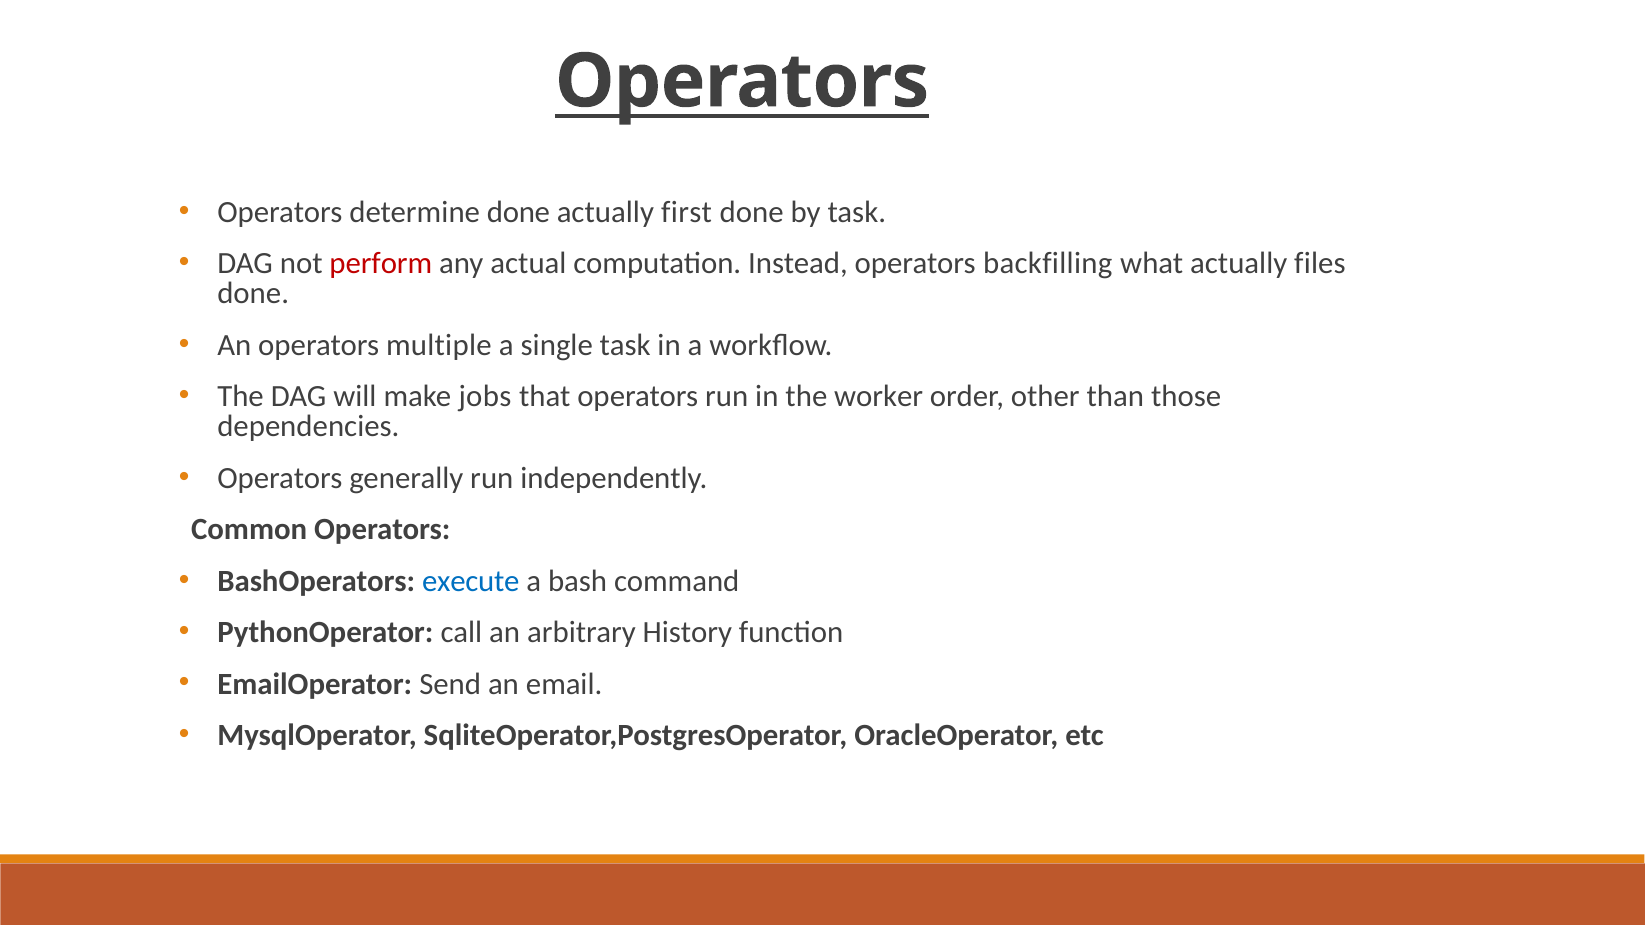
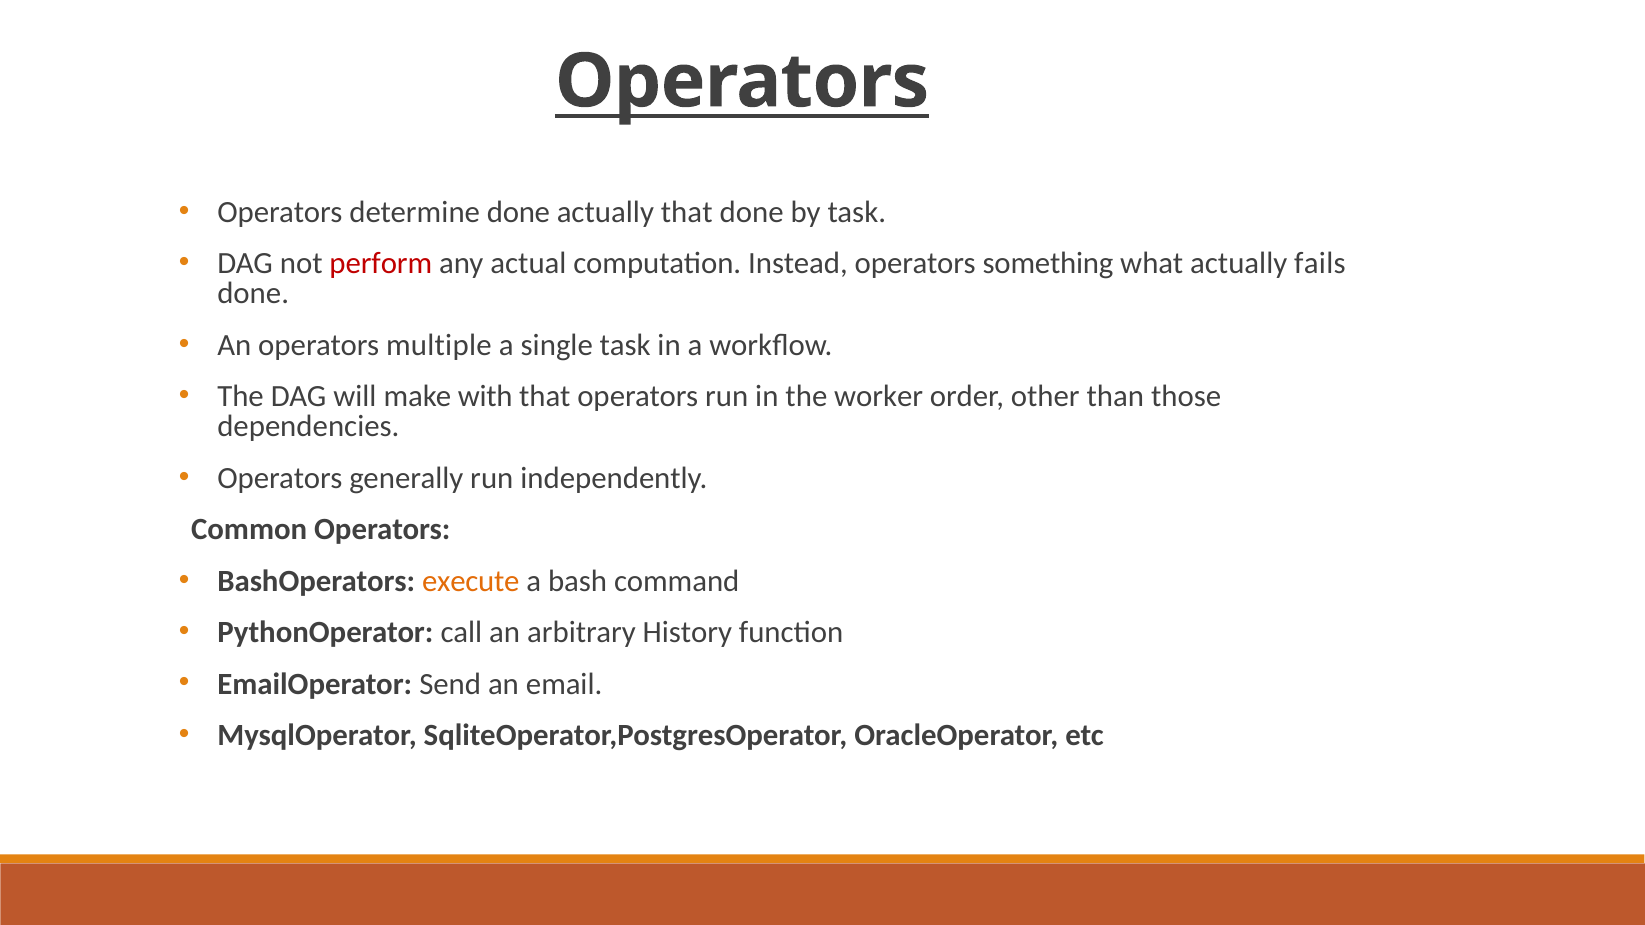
actually first: first -> that (687, 212)
backfilling: backfilling -> something (1048, 264)
files: files -> fails (1320, 264)
jobs: jobs -> with (485, 397)
execute colour: blue -> orange (471, 581)
